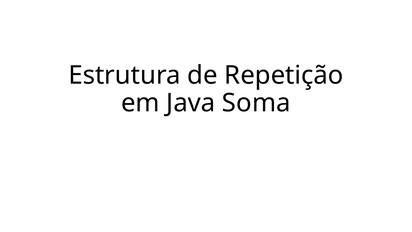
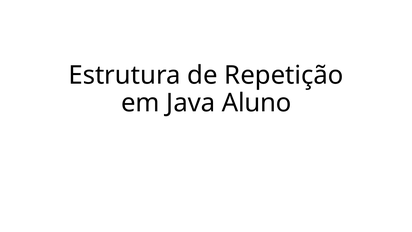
Soma: Soma -> Aluno (257, 103)
